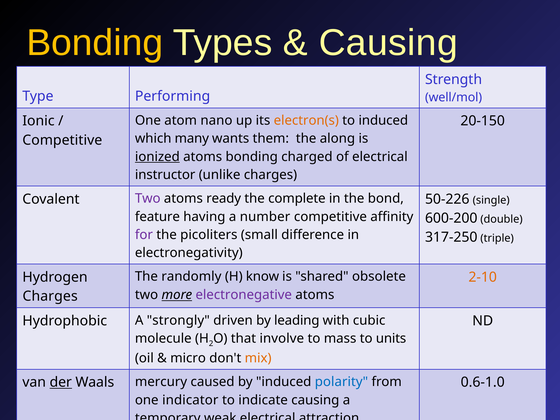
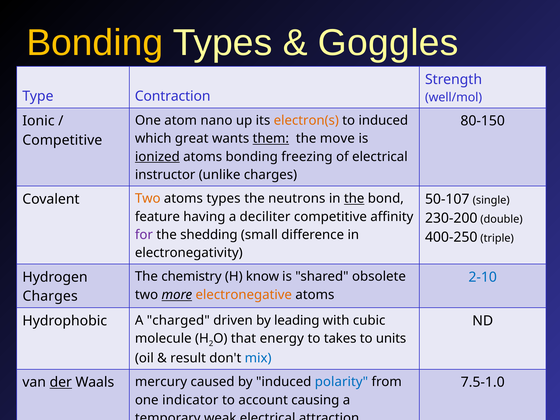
Causing: Causing -> Goggles (388, 43)
Performing: Performing -> Contraction (173, 96)
20-150: 20-150 -> 80-150 (483, 121)
many: many -> great (192, 139)
them underline: none -> present (271, 139)
along: along -> move (337, 139)
charged: charged -> freezing (307, 157)
Two colour: purple -> orange (148, 199)
atoms ready: ready -> types (224, 199)
complete: complete -> neutrons (297, 199)
the underline: none -> present (354, 199)
50-226: 50-226 -> 50-107 (447, 199)
number: number -> deciliter (265, 217)
600-200: 600-200 -> 230-200 (451, 218)
picoliters: picoliters -> shedding (209, 235)
317-250: 317-250 -> 400-250 (451, 237)
randomly: randomly -> chemistry (191, 277)
2-10 colour: orange -> blue (483, 277)
electronegative colour: purple -> orange (244, 295)
strongly: strongly -> charged (178, 320)
involve: involve -> energy (282, 338)
mass: mass -> takes (340, 338)
micro: micro -> result (188, 358)
mix colour: orange -> blue (258, 358)
0.6-1.0: 0.6-1.0 -> 7.5-1.0 (483, 382)
indicate: indicate -> account (263, 400)
